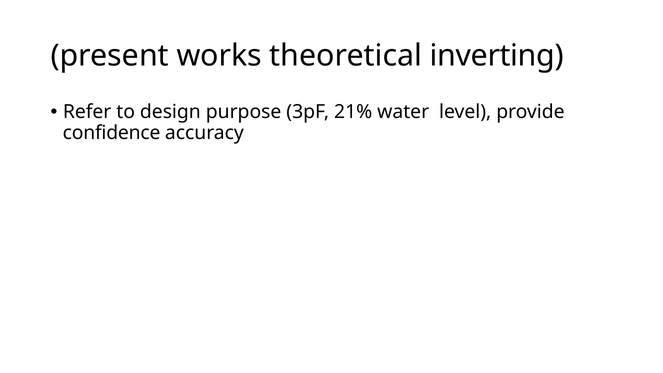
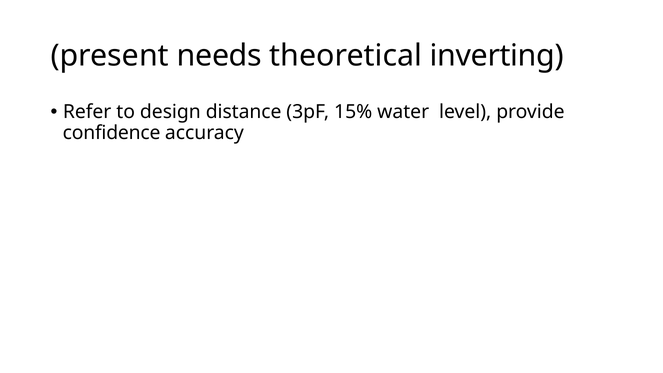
works: works -> needs (219, 56)
purpose: purpose -> distance (244, 112)
21%: 21% -> 15% (353, 112)
